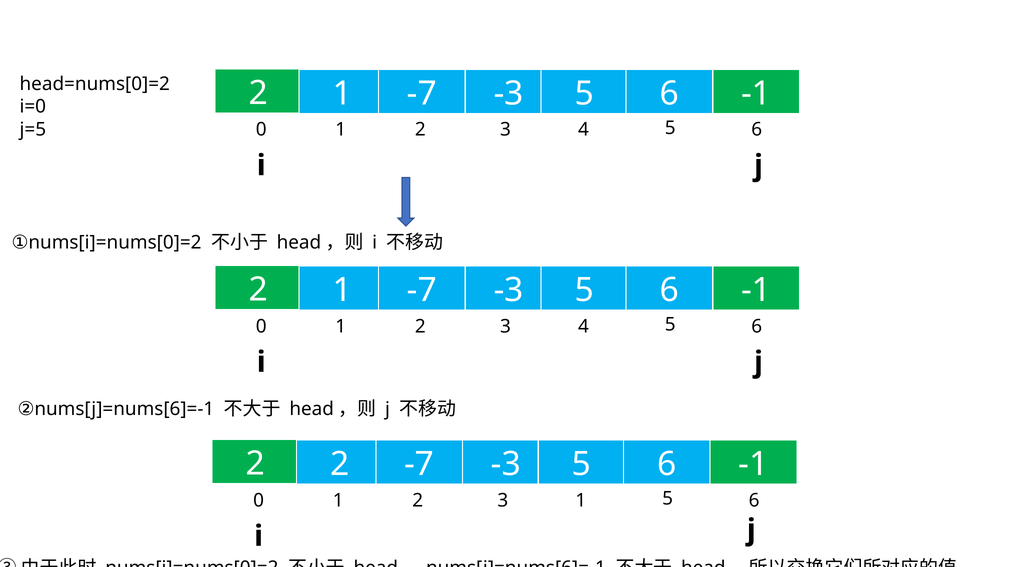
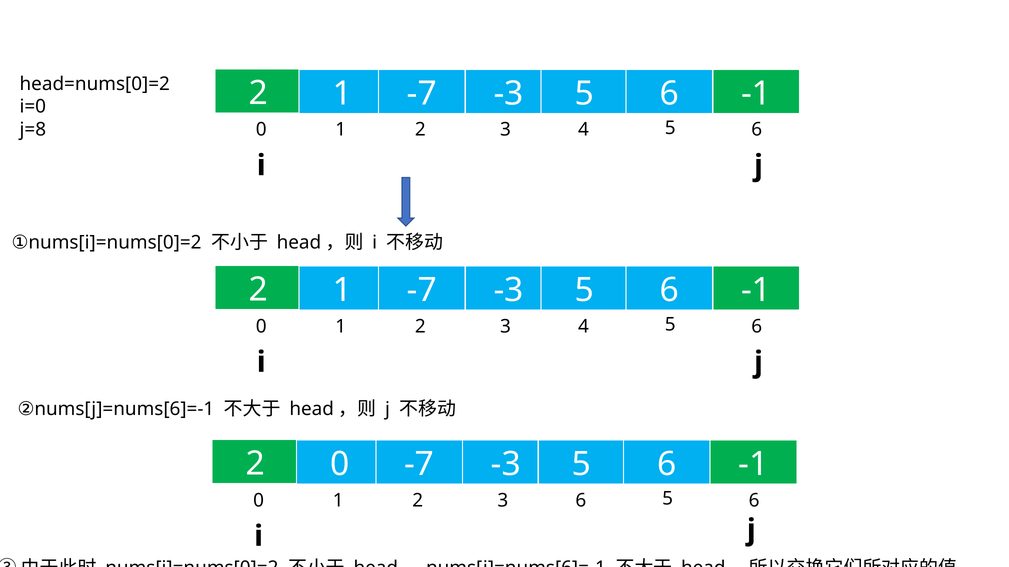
j=5: j=5 -> j=8 (33, 129)
2 2: 2 -> 0 (340, 465)
3 1: 1 -> 6 (581, 501)
